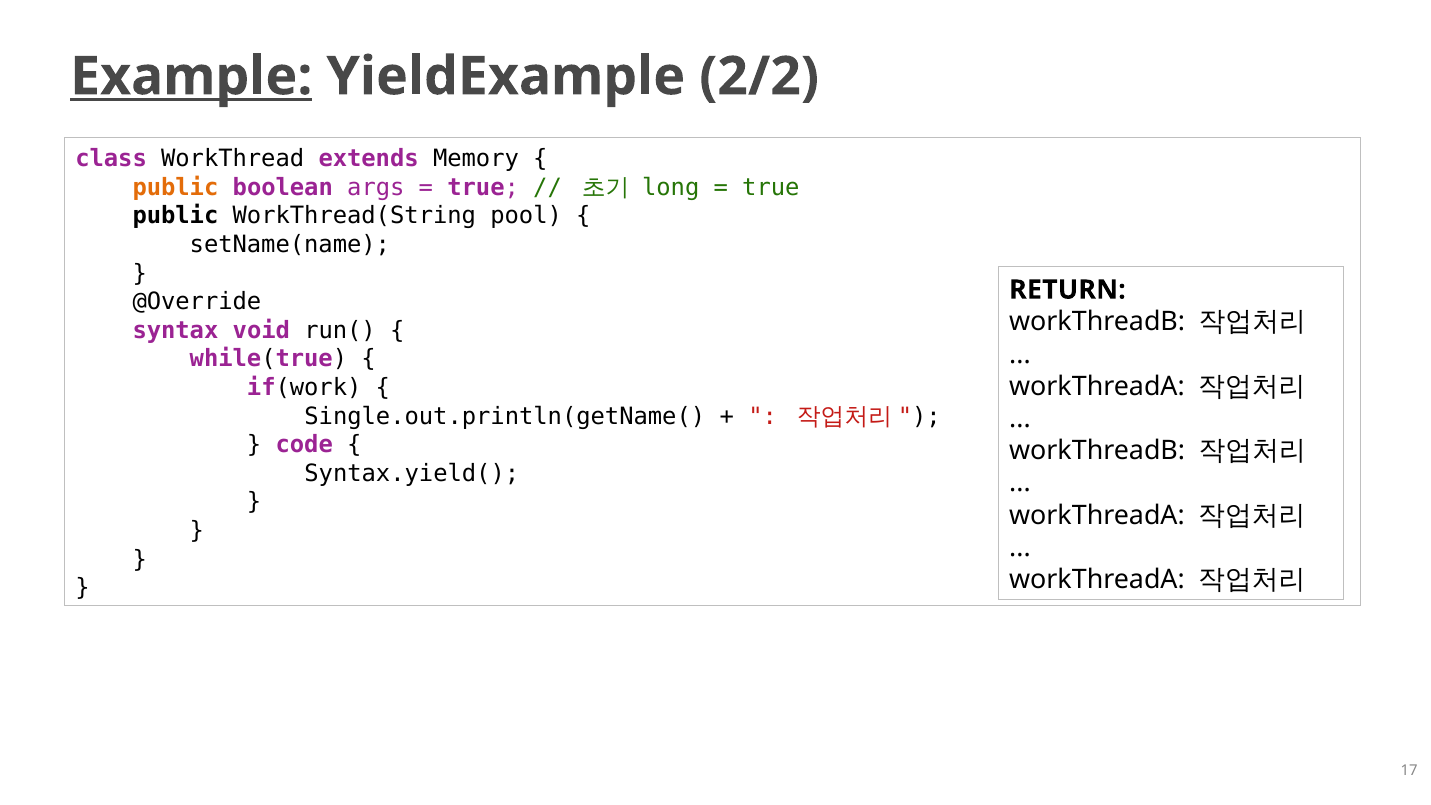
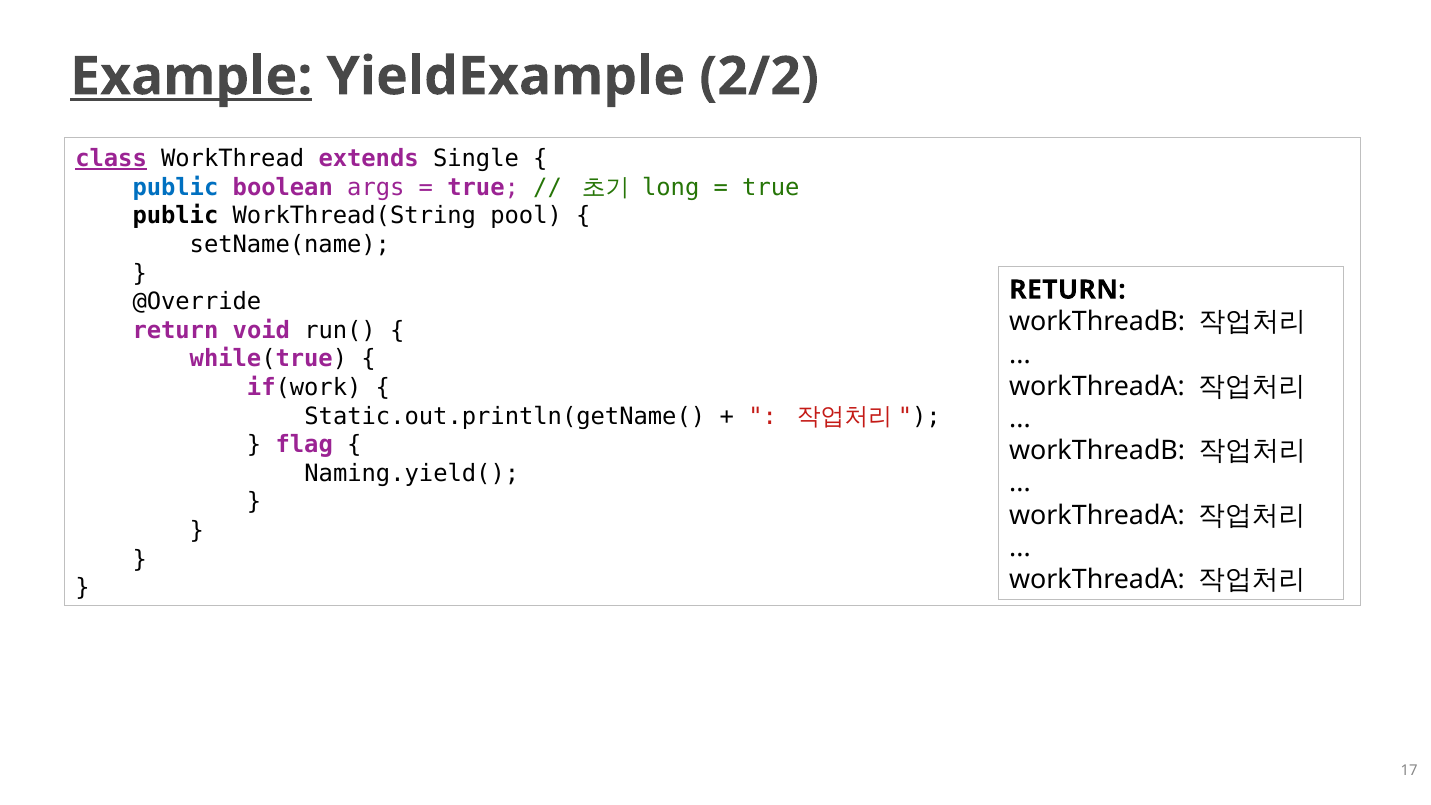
class underline: none -> present (111, 159)
Memory: Memory -> Single (476, 159)
public colour: orange -> blue (175, 187)
syntax: syntax -> return (175, 330)
Single.out.println(getName(: Single.out.println(getName( -> Static.out.println(getName( (505, 416)
code: code -> flag (304, 445)
Syntax.yield(: Syntax.yield( -> Naming.yield( (412, 473)
